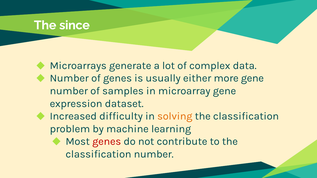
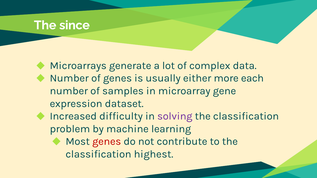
more gene: gene -> each (252, 78)
solving colour: orange -> purple (175, 116)
classification number: number -> highest (154, 154)
